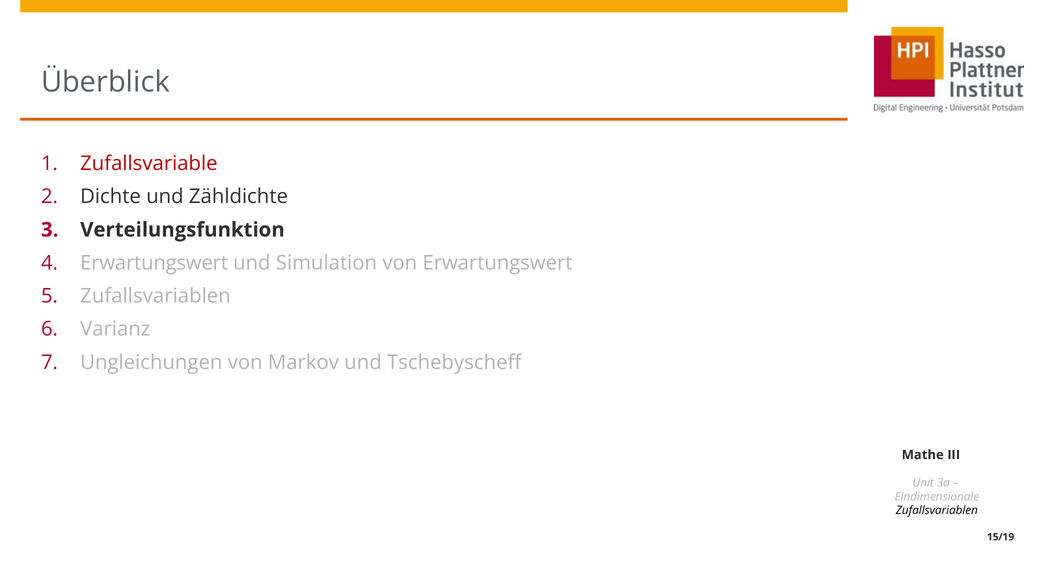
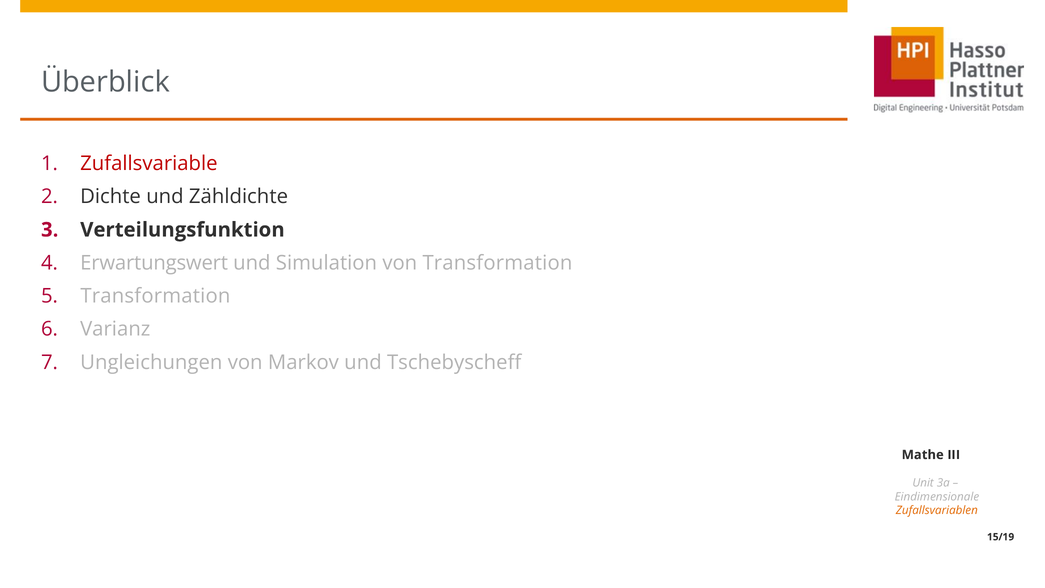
von Erwartungswert: Erwartungswert -> Transformation (497, 263)
Zufallsvariablen: Zufallsvariablen -> Transformation (155, 296)
Zufallsvariablen colour: black -> orange (937, 511)
